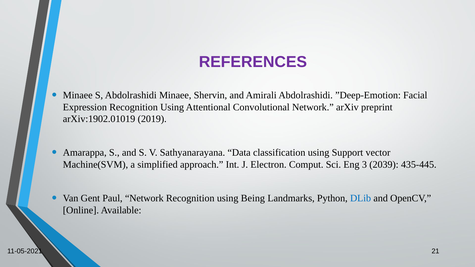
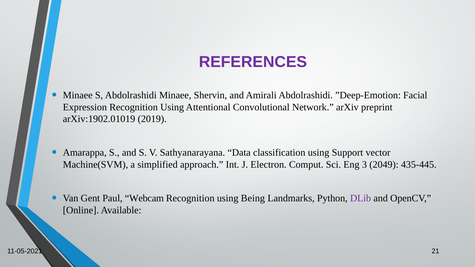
2039: 2039 -> 2049 (384, 165)
Paul Network: Network -> Webcam (144, 198)
DLib colour: blue -> purple (361, 198)
